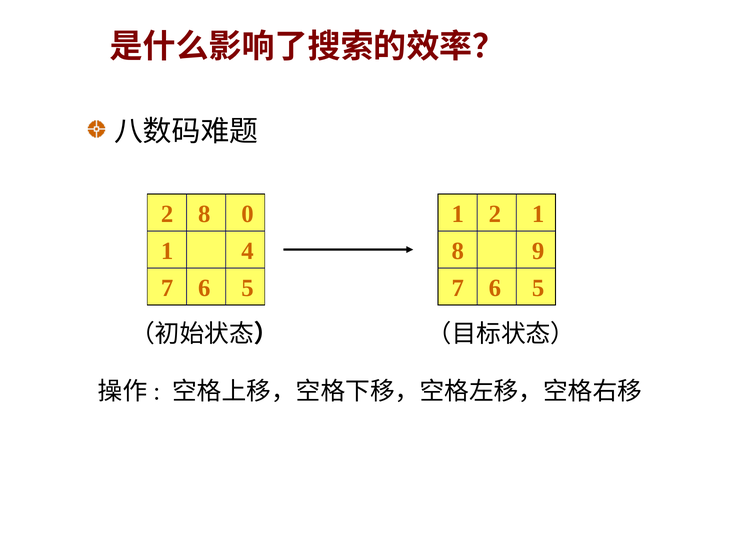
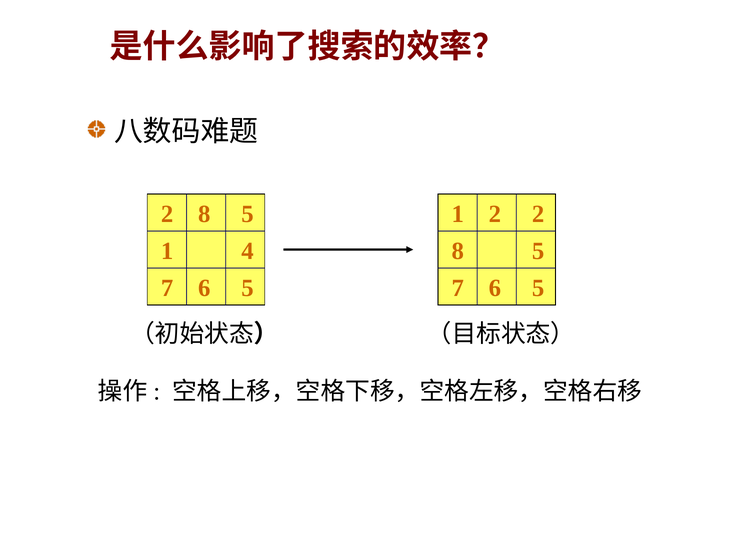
2 0: 0 -> 5 (248, 214)
2 1: 1 -> 2 (538, 214)
8 9: 9 -> 5 (538, 251)
